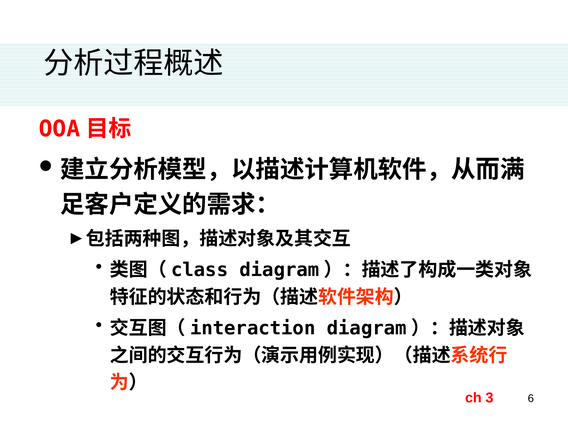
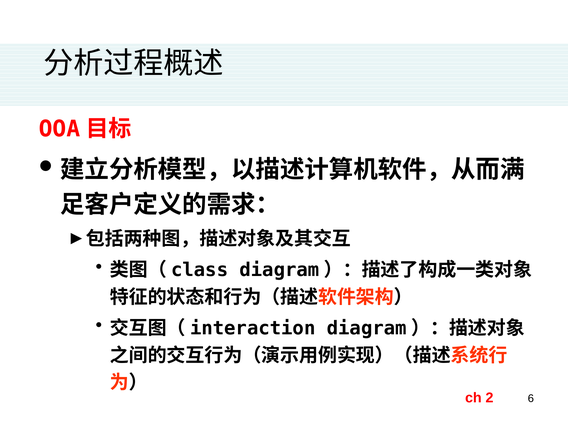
3: 3 -> 2 (489, 398)
